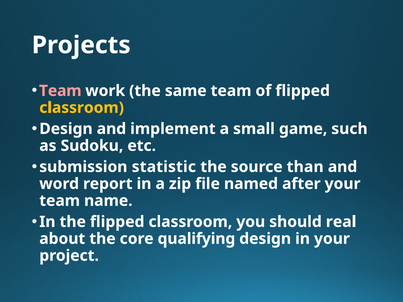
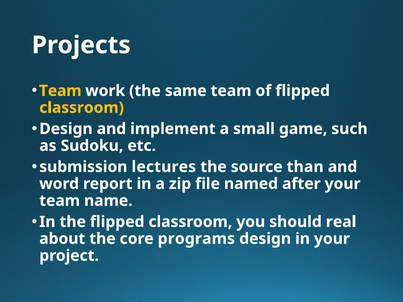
Team colour: pink -> yellow (60, 91)
statistic: statistic -> lectures (164, 167)
qualifying: qualifying -> programs (196, 239)
